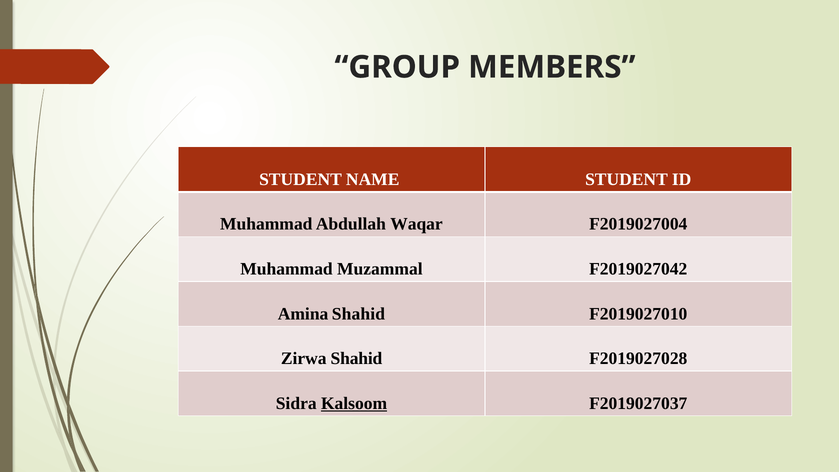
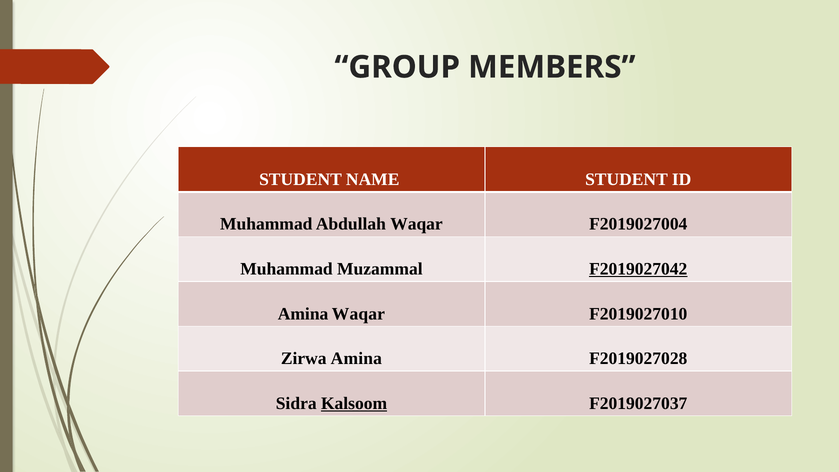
F2019027042 underline: none -> present (638, 269)
Amina Shahid: Shahid -> Waqar (358, 314)
Zirwa Shahid: Shahid -> Amina (356, 358)
